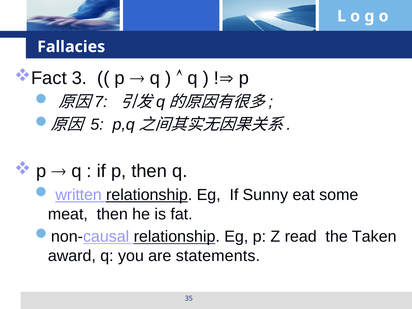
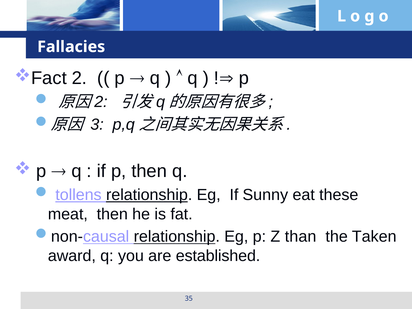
3: 3 -> 2 (79, 78)
7: 7 -> 2 (101, 102)
5: 5 -> 3 (97, 124)
written: written -> tollens (78, 195)
some: some -> these (339, 195)
read: read -> than (301, 237)
statements: statements -> established (218, 256)
